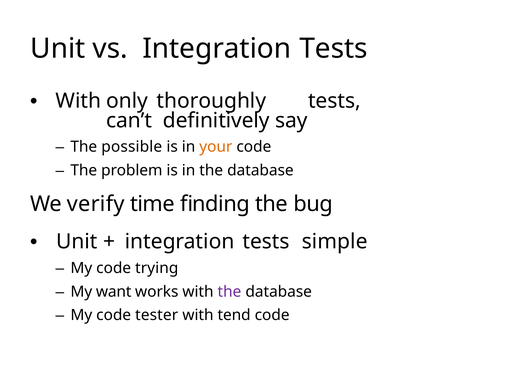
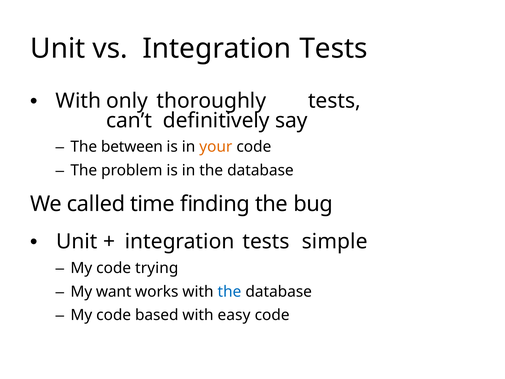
possible: possible -> between (132, 146)
verify: verify -> called (96, 204)
the colour: purple -> blue (229, 292)
tester: tester -> based (157, 315)
tend: tend -> easy (234, 315)
